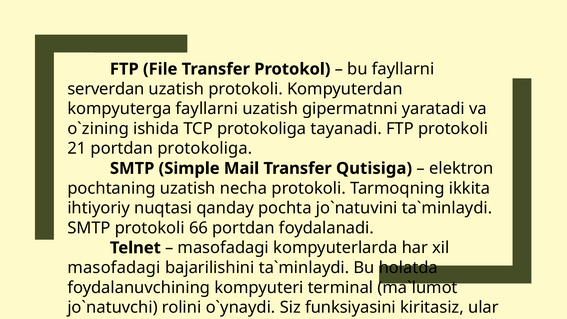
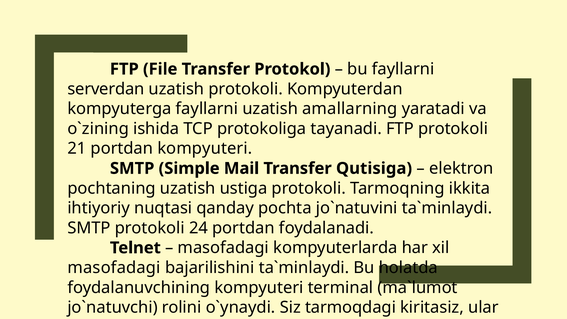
gipermatnni: gipermatnni -> amallarning (350, 109)
portdan protokoliga: protokoliga -> kompyuteri (205, 149)
necha: necha -> ustiga (244, 188)
66: 66 -> 24 (198, 228)
funksiyasini: funksiyasini -> tarmoqdagi (351, 307)
